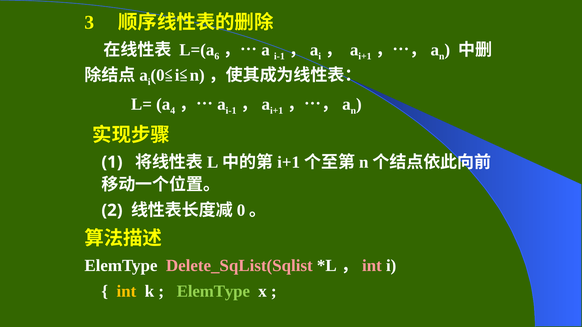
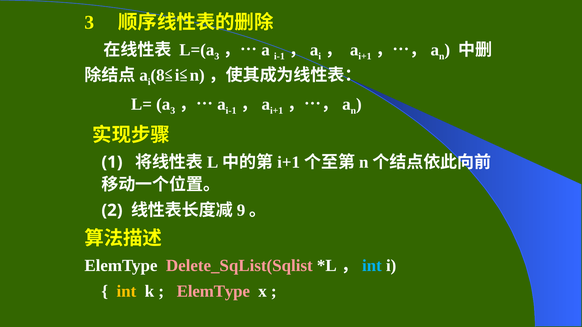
6: 6 -> 3 (217, 56)
i 0: 0 -> 8 (158, 75)
4: 4 -> 3 (173, 111)
0: 0 -> 9 (241, 211)
int colour: pink -> light blue (372, 266)
ElemType colour: light green -> pink (213, 292)
